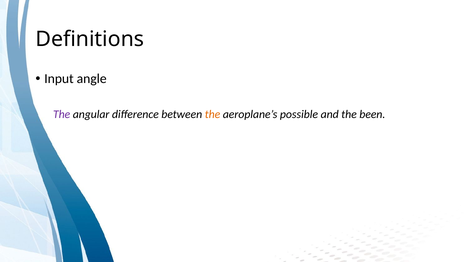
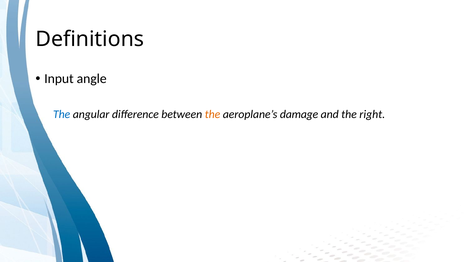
The colour: purple -> blue (62, 114)
possible: possible -> damage (299, 114)
been: been -> right (372, 114)
